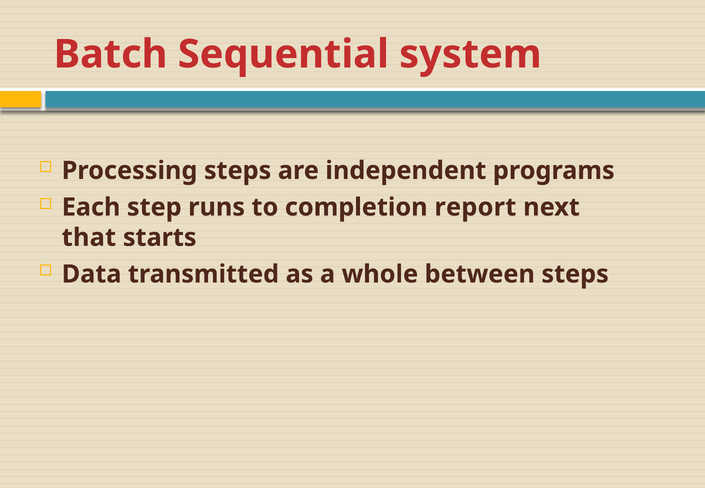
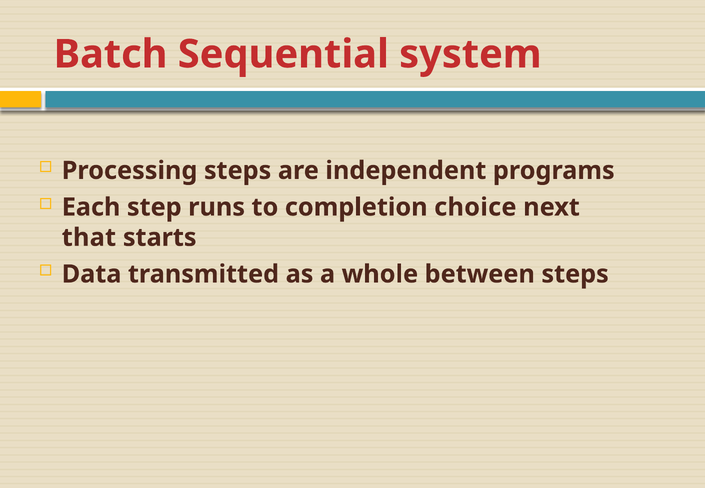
report: report -> choice (475, 207)
